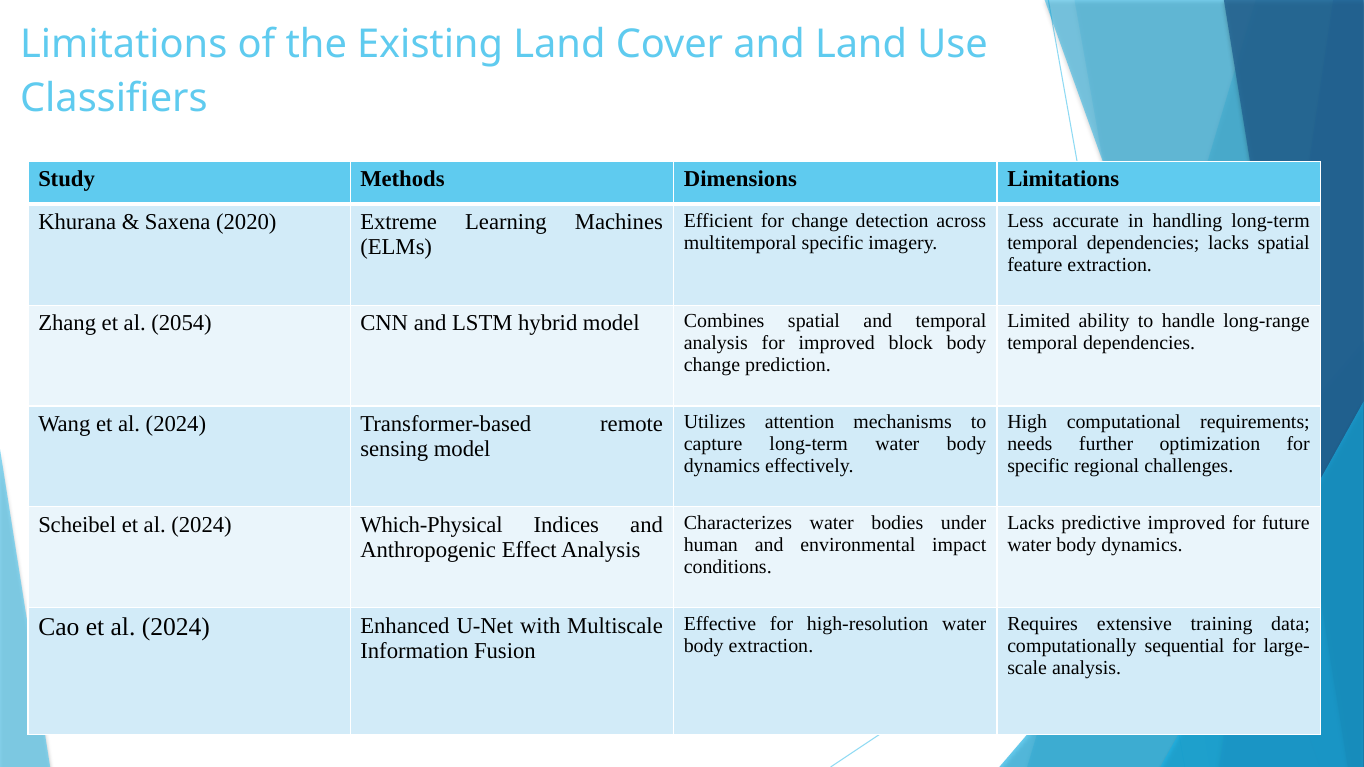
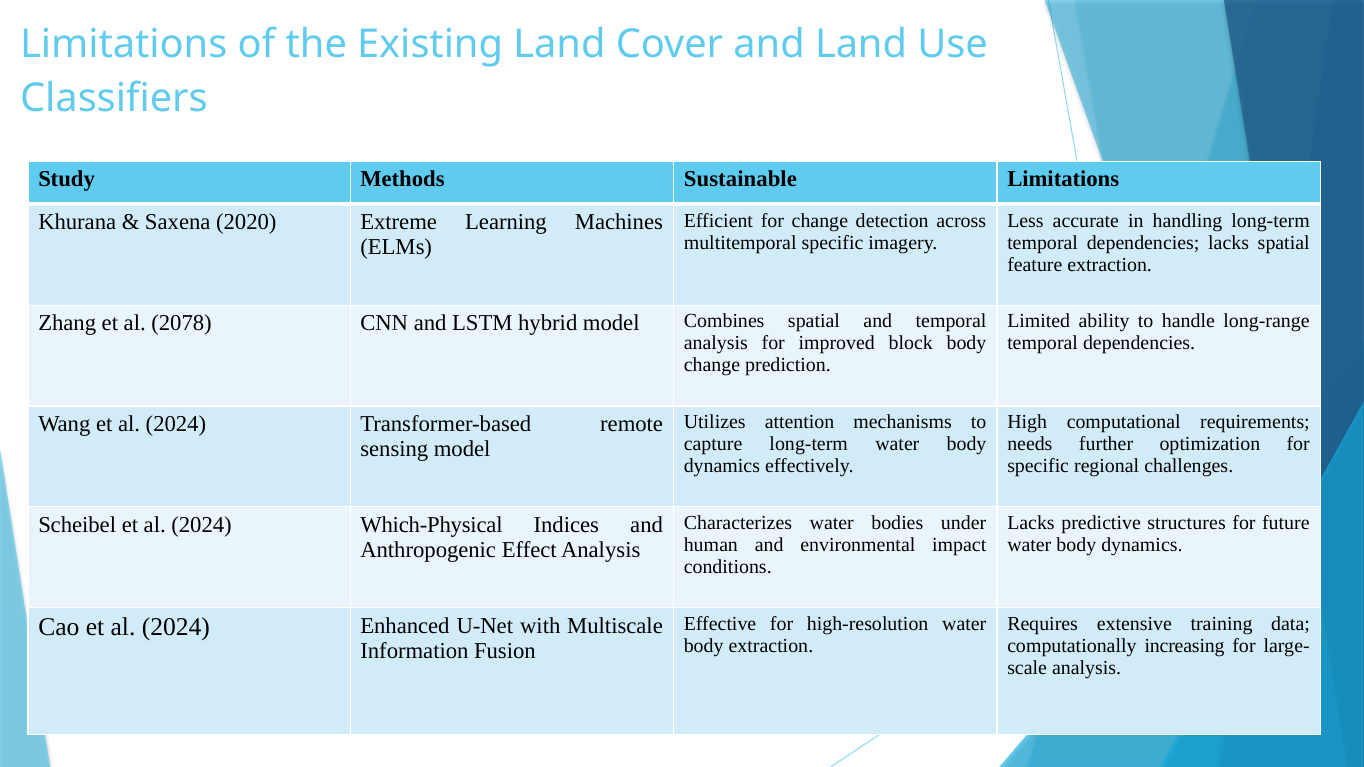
Dimensions: Dimensions -> Sustainable (740, 179)
2054: 2054 -> 2078 (182, 323)
predictive improved: improved -> structures (1187, 523)
sequential: sequential -> increasing (1185, 646)
